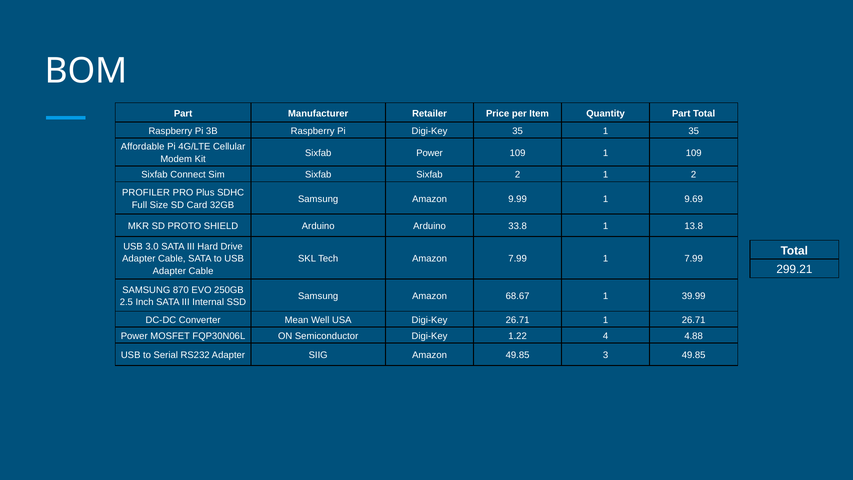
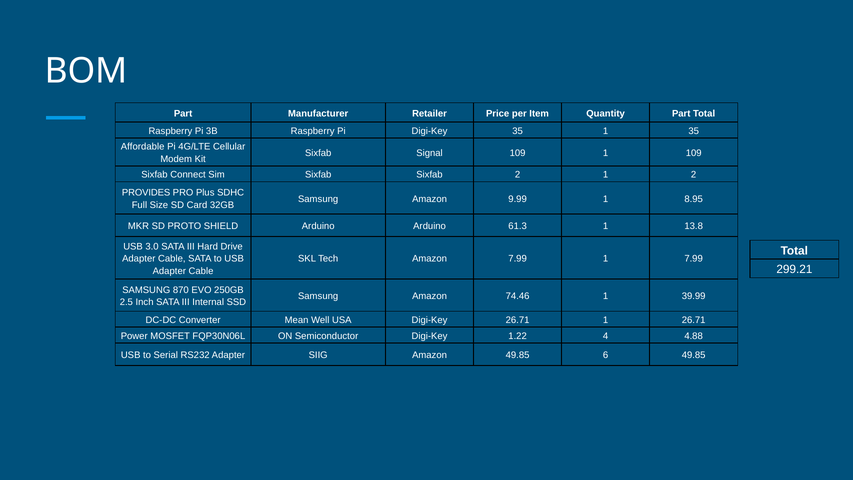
Sixfab Power: Power -> Signal (430, 153)
PROFILER: PROFILER -> PROVIDES (146, 193)
9.69: 9.69 -> 8.95 (694, 199)
33.8: 33.8 -> 61.3 (518, 226)
68.67: 68.67 -> 74.46 (518, 296)
3: 3 -> 6 (606, 355)
